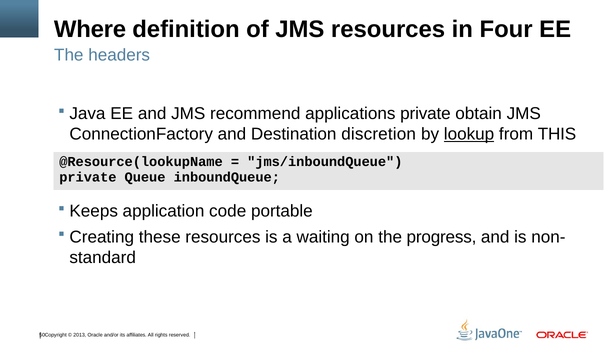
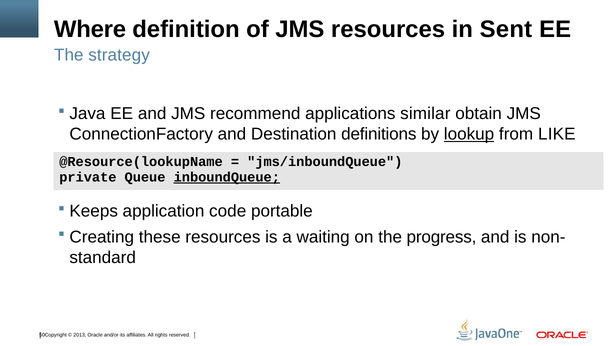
Four: Four -> Sent (506, 29)
headers: headers -> strategy (119, 55)
applications private: private -> similar (425, 114)
discretion: discretion -> definitions (379, 134)
THIS: THIS -> LIKE (557, 134)
inboundQueue underline: none -> present (227, 177)
